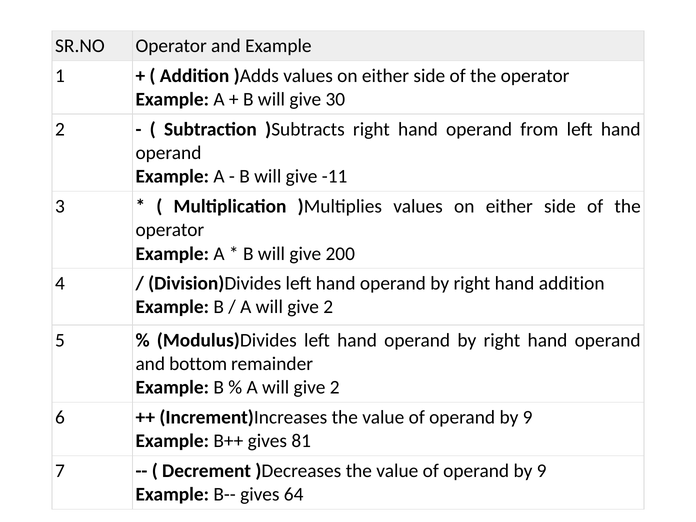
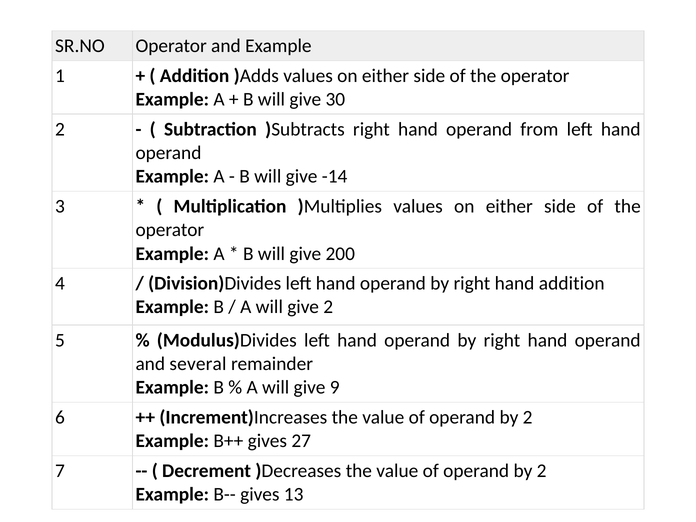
-11: -11 -> -14 (335, 176)
bottom: bottom -> several (198, 364)
2: 2 -> 9 (335, 387)
9: 9 -> 2 (528, 417)
81: 81 -> 27 (301, 441)
9: 9 -> 2 (542, 471)
64: 64 -> 13 (294, 494)
